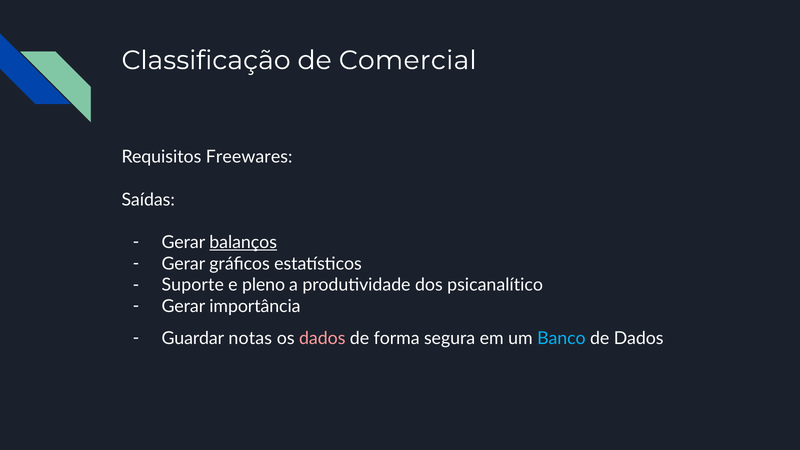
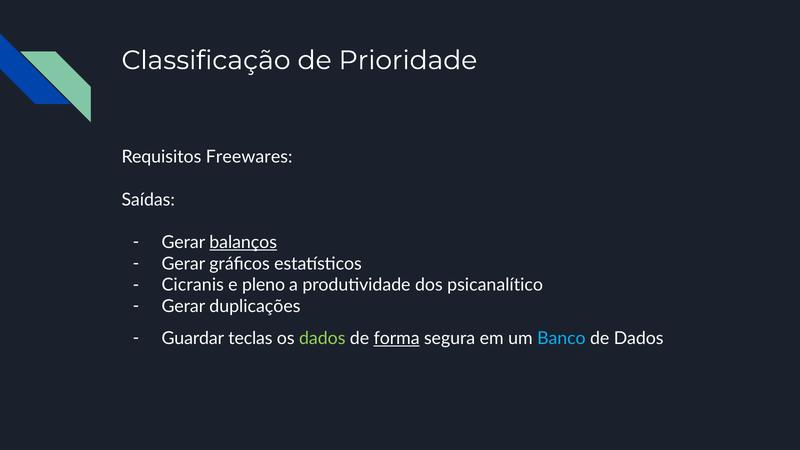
Comercial: Comercial -> Prioridade (408, 60)
Suporte: Suporte -> Cicranis (193, 285)
importância: importância -> duplicações (255, 306)
notas: notas -> teclas (250, 338)
dados colour: pink -> light green (322, 338)
forma underline: none -> present (397, 338)
